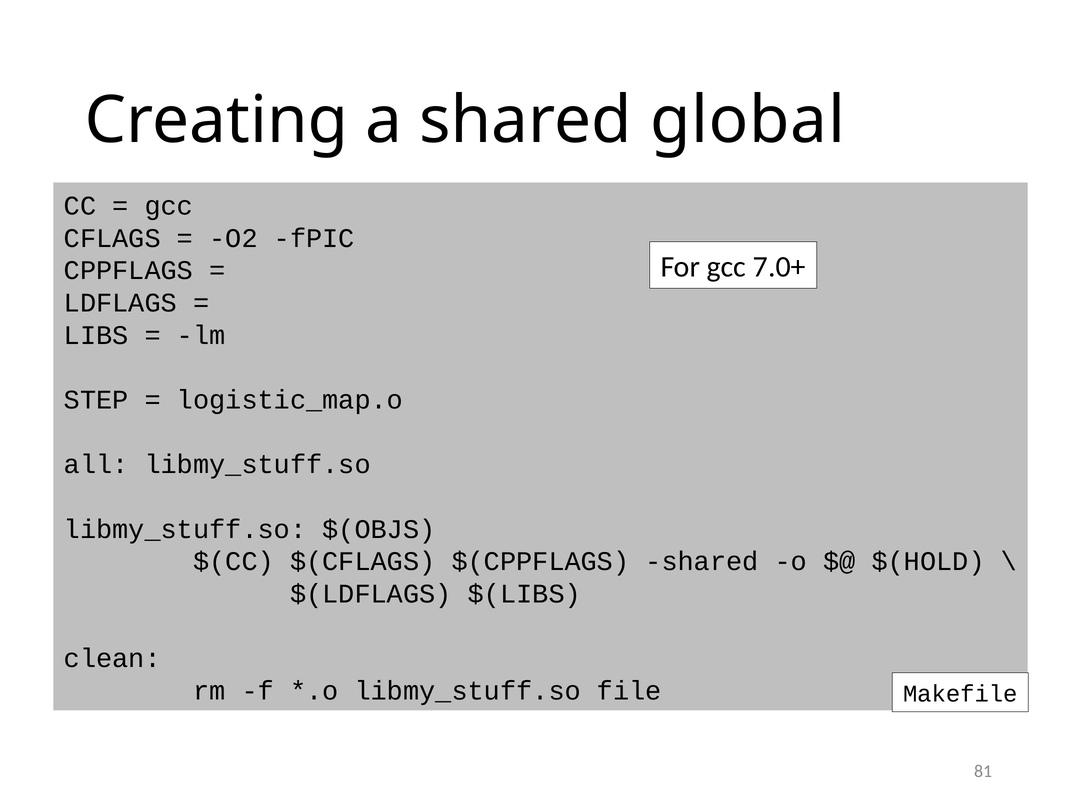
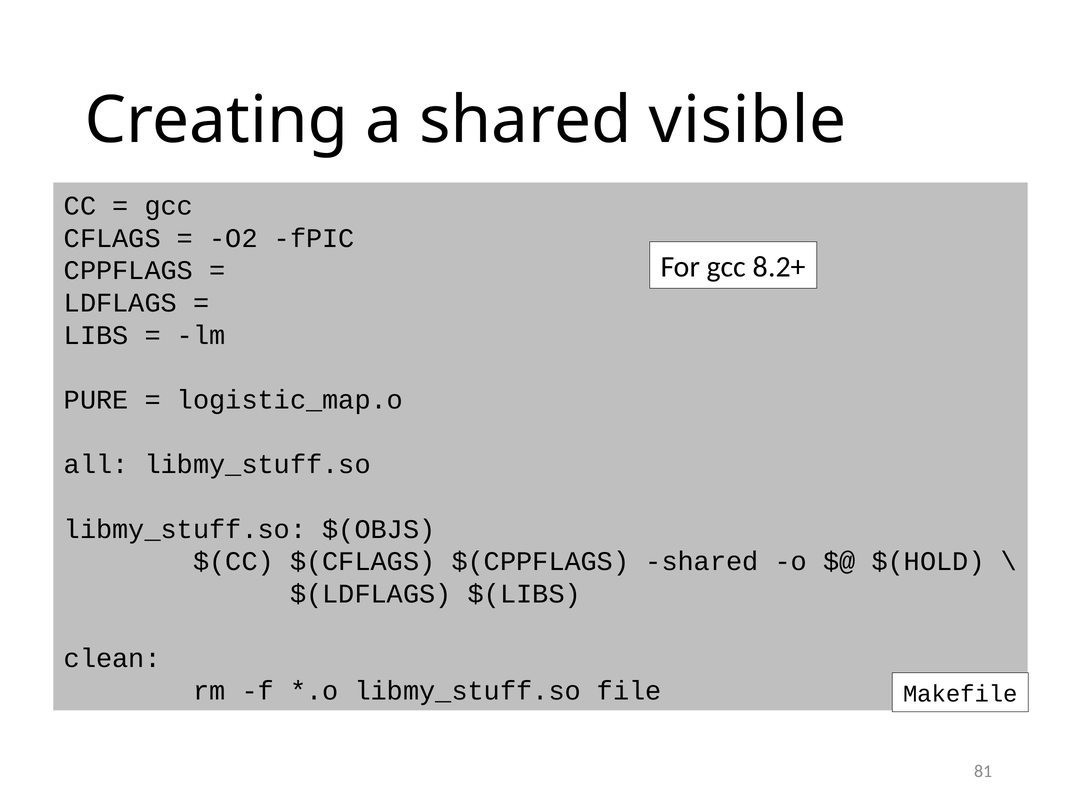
global: global -> visible (748, 121)
7.0+: 7.0+ -> 8.2+ (779, 267)
STEP: STEP -> PURE (96, 400)
